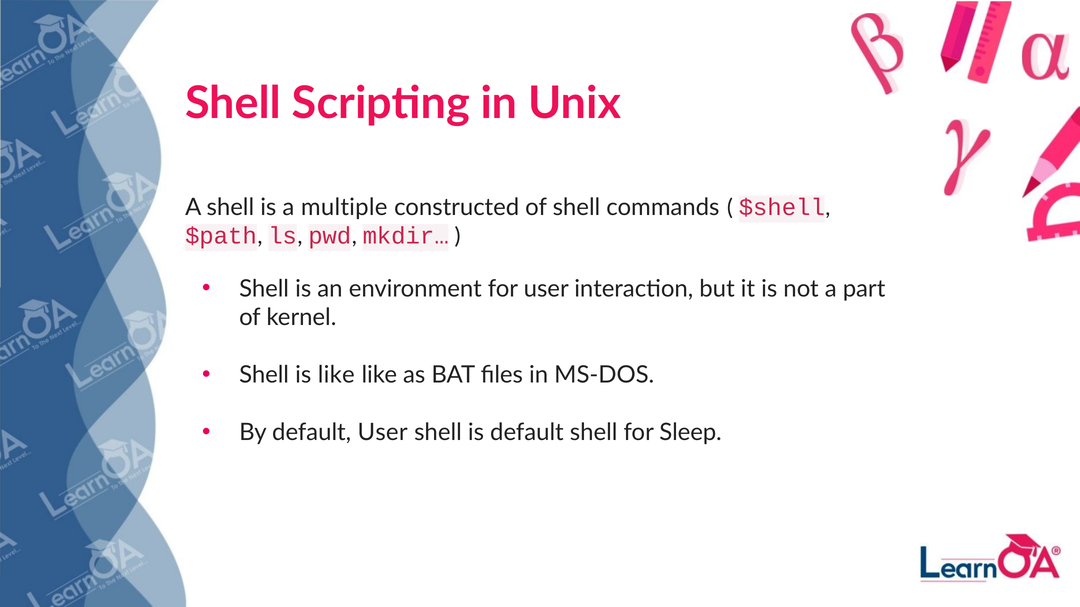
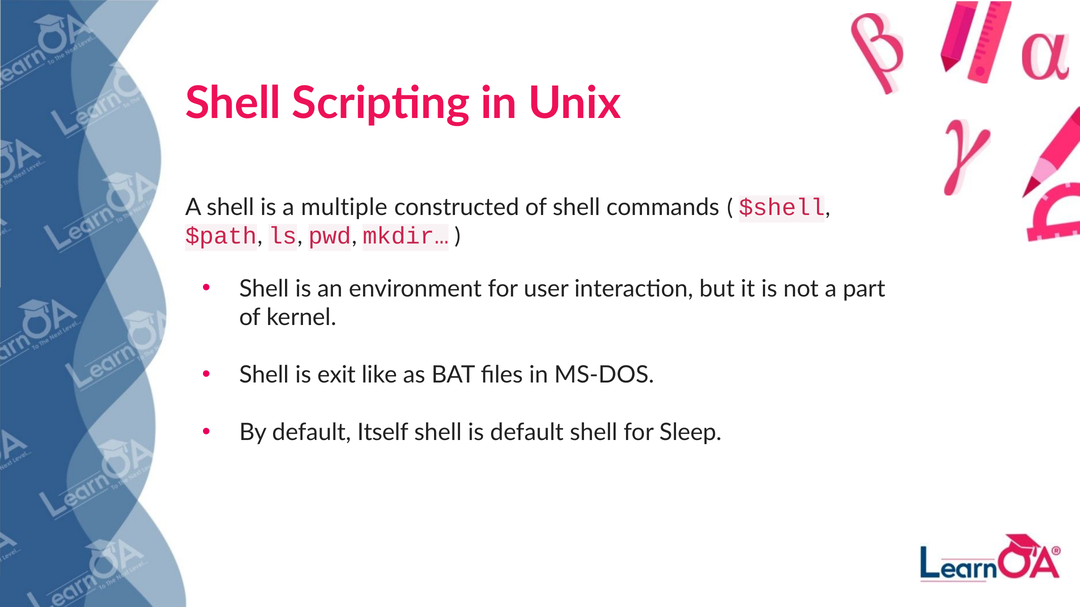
is like: like -> exit (336, 375)
default User: User -> Itself (383, 433)
